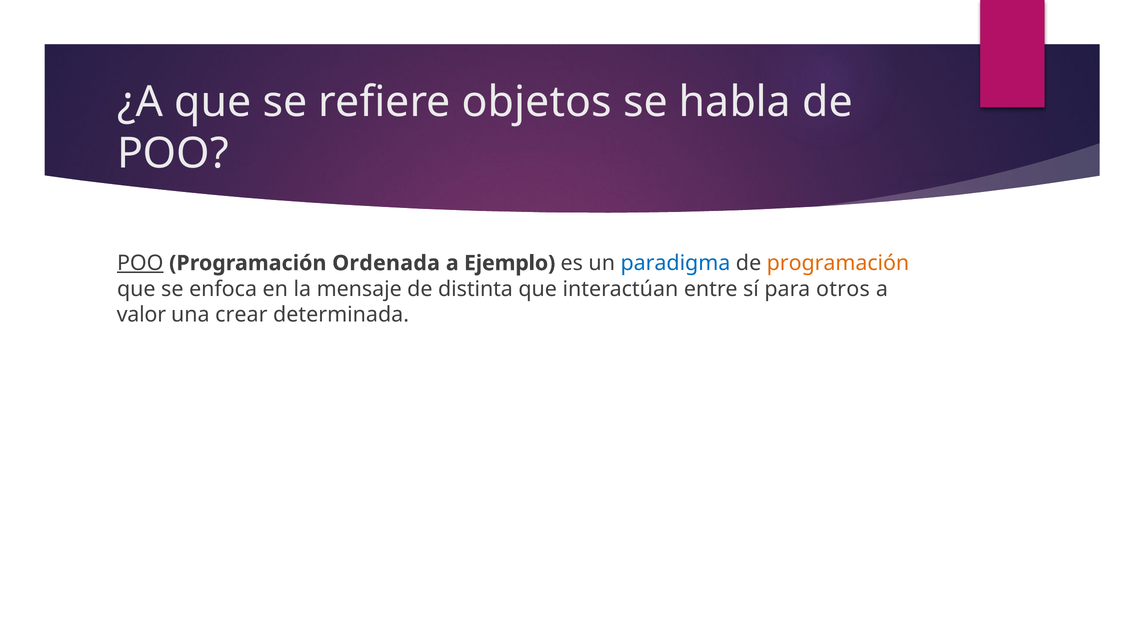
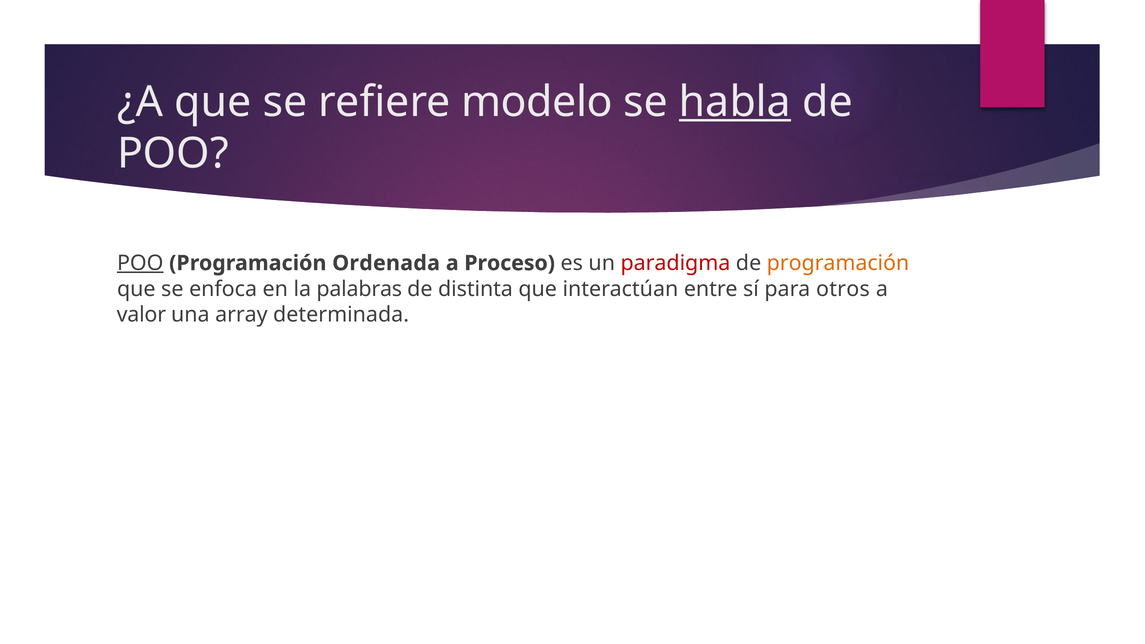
objetos: objetos -> modelo (537, 102)
habla underline: none -> present (735, 102)
Ejemplo: Ejemplo -> Proceso (510, 263)
paradigma colour: blue -> red (675, 263)
mensaje: mensaje -> palabras (359, 289)
crear: crear -> array (241, 315)
